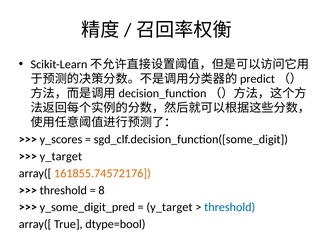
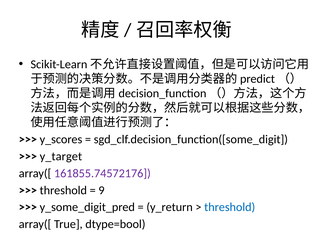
161855.74572176 colour: orange -> purple (102, 174)
8: 8 -> 9 (102, 191)
y_target: y_target -> y_return (170, 208)
